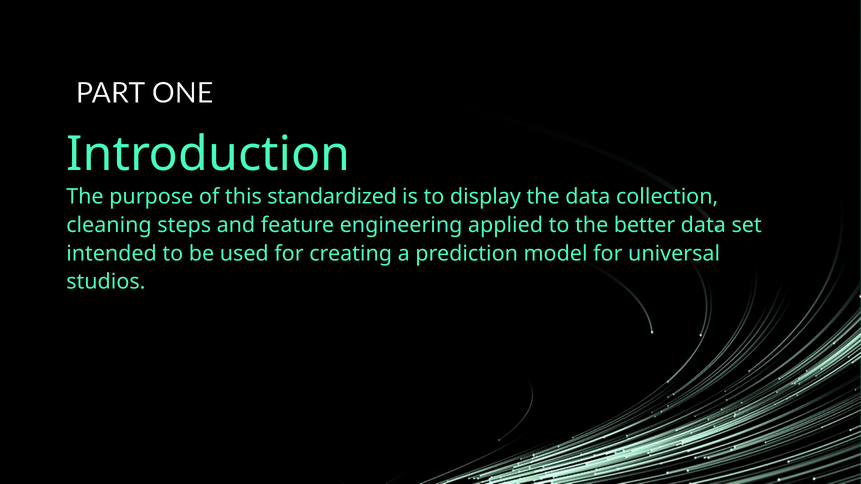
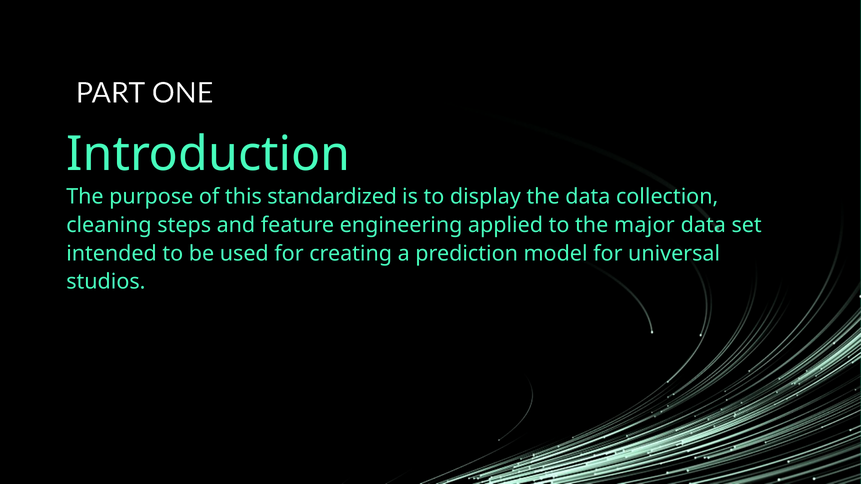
better: better -> major (644, 225)
